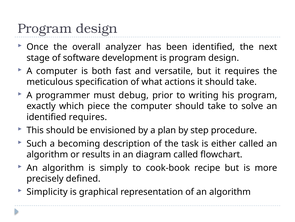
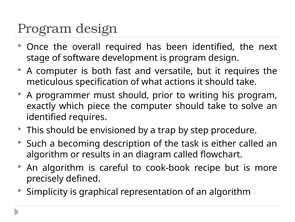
analyzer: analyzer -> required (123, 47)
must debug: debug -> should (134, 95)
plan: plan -> trap (167, 130)
simply: simply -> careful (114, 167)
